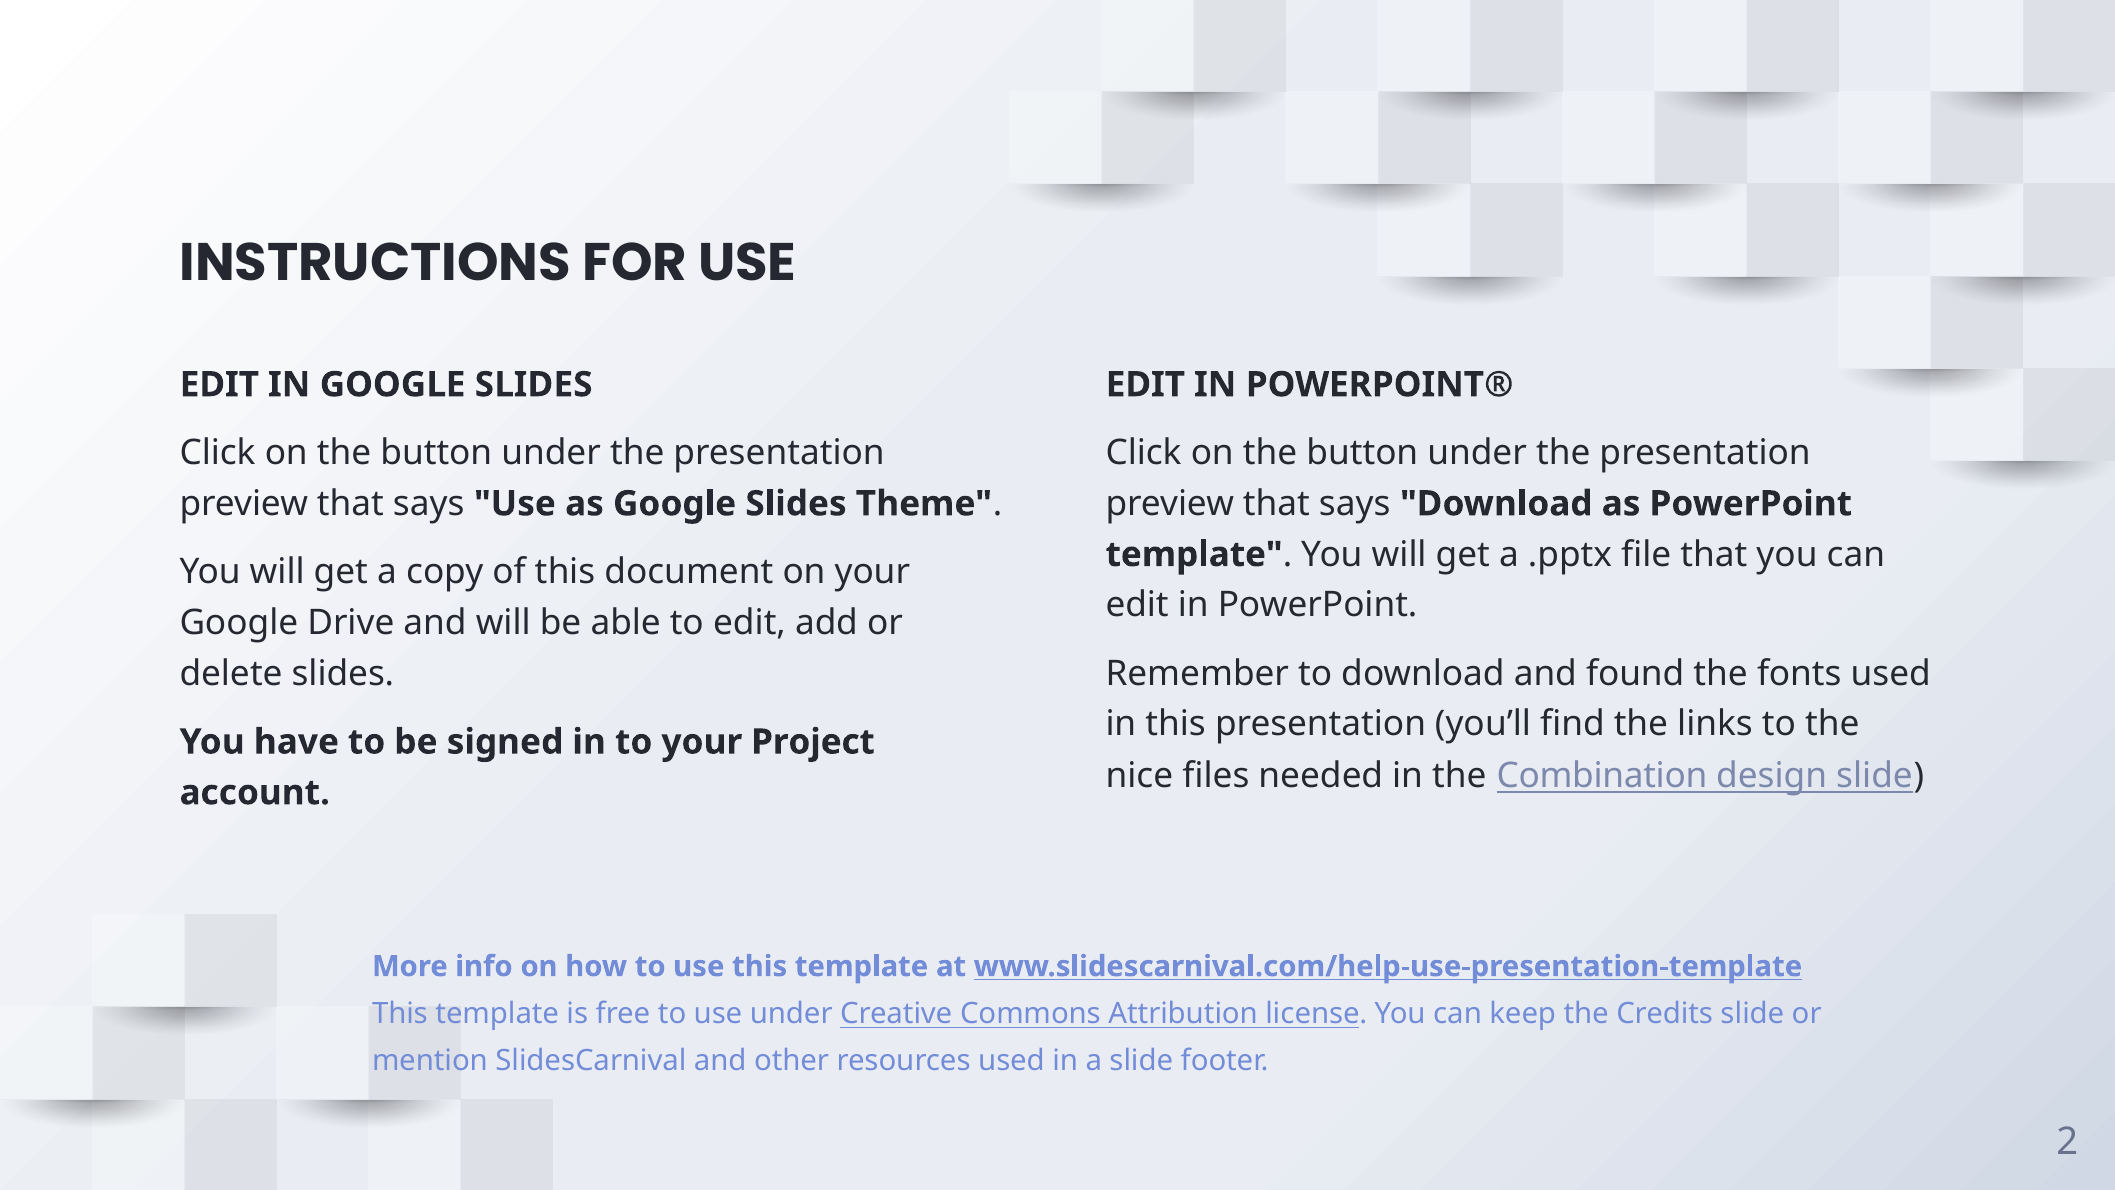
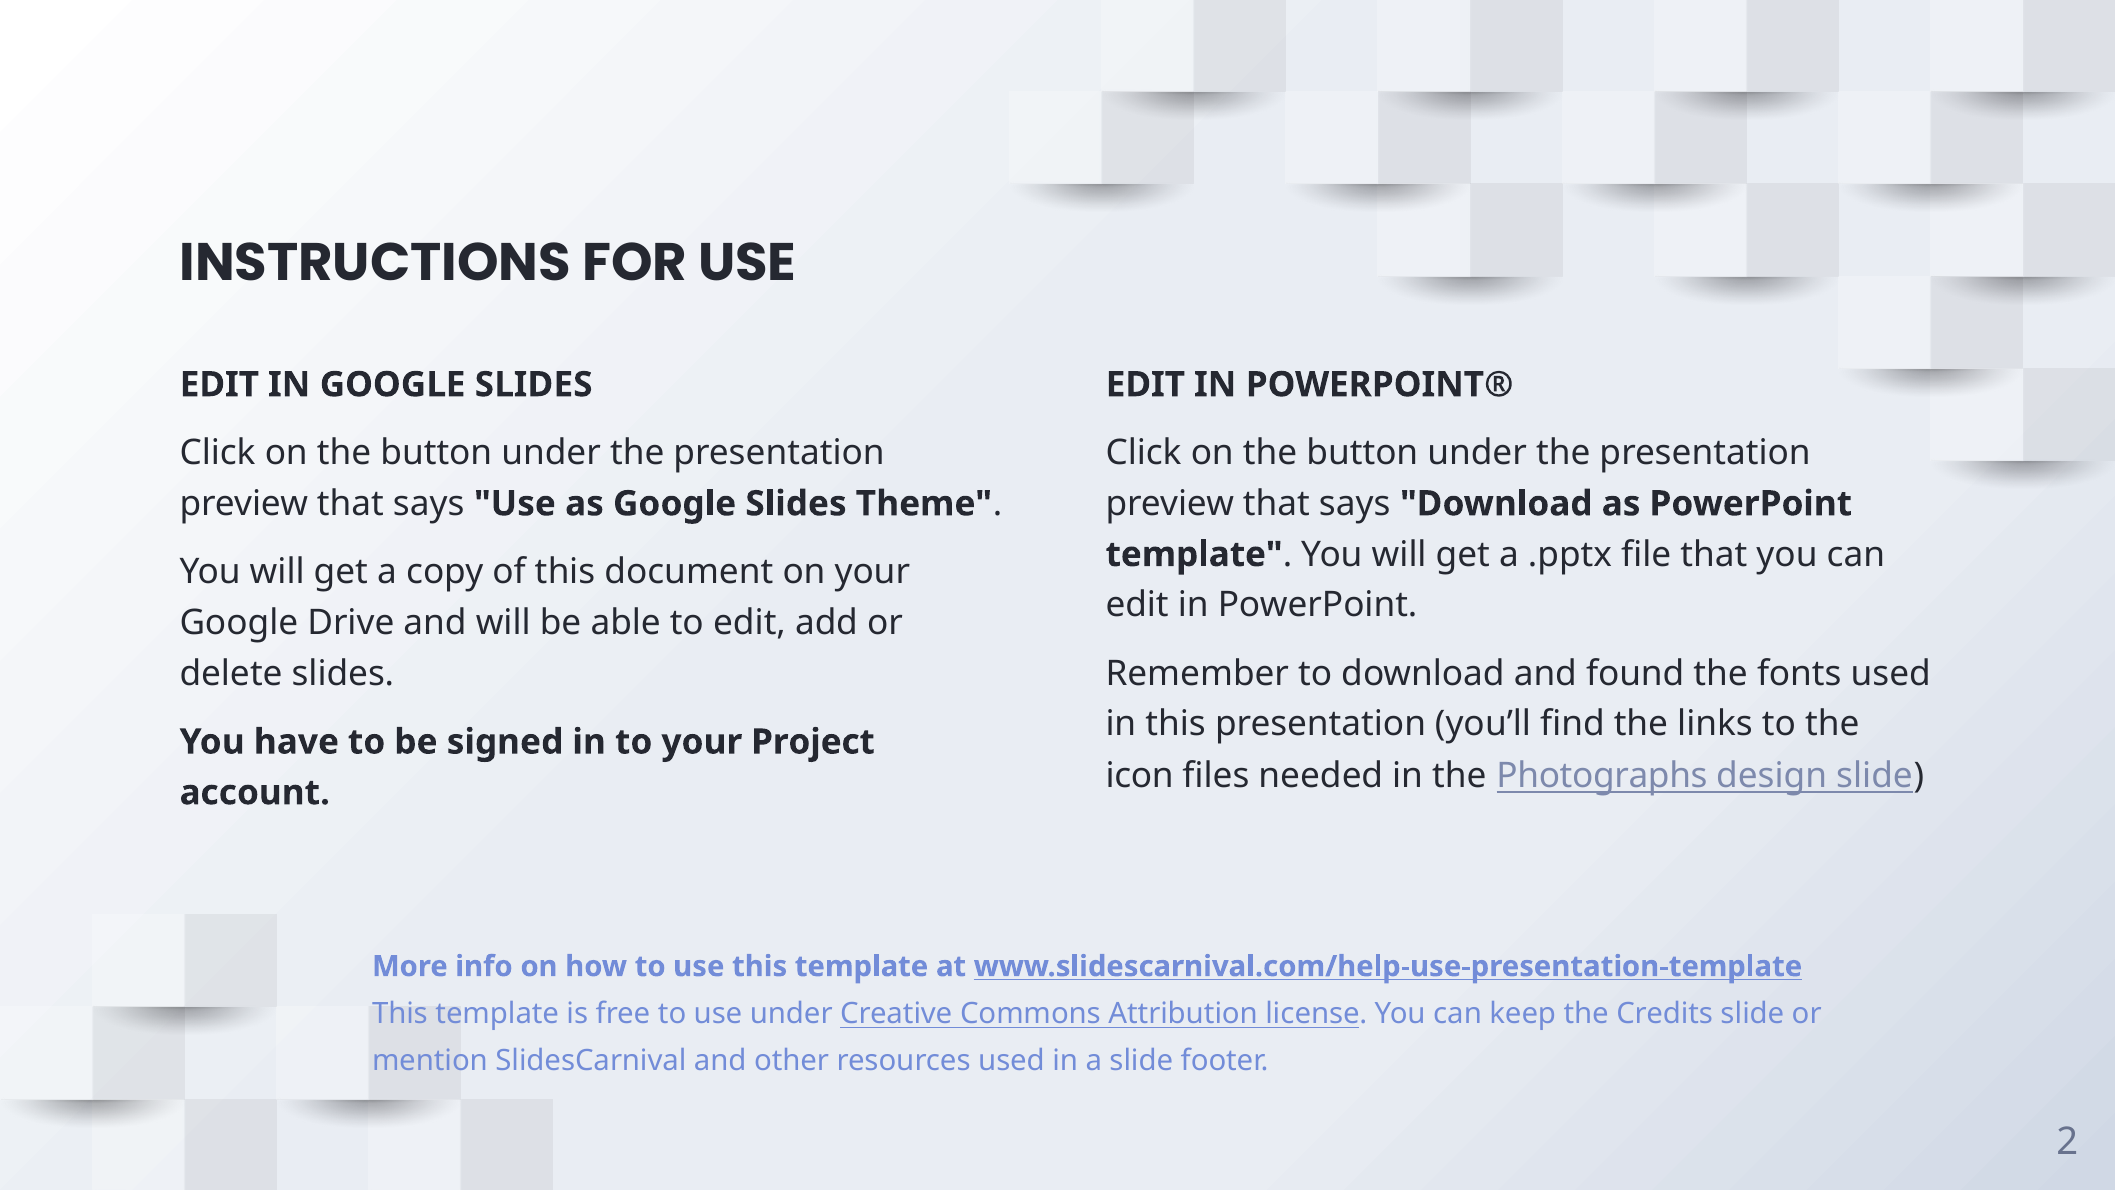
nice: nice -> icon (1140, 776)
Combination: Combination -> Photographs (1602, 776)
